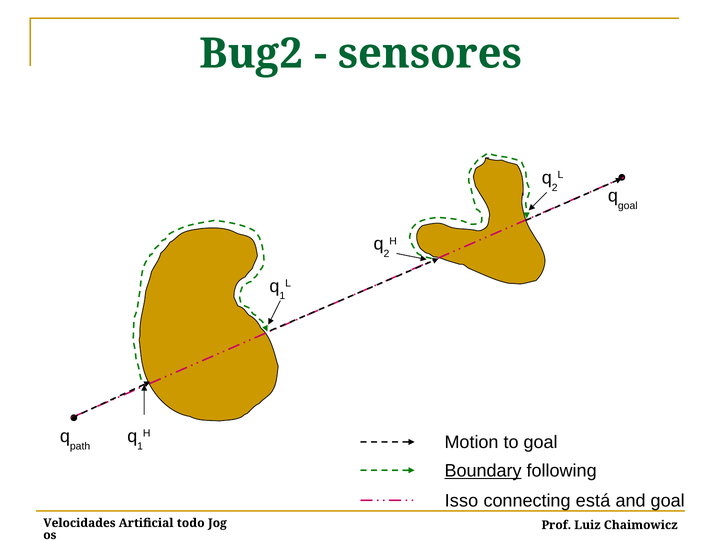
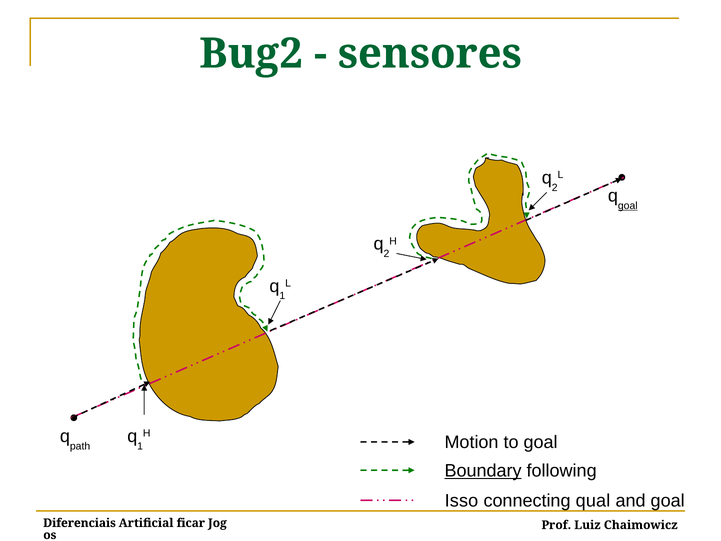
goal underline: none -> present (628, 206)
está: está -> qual (593, 501)
Velocidades: Velocidades -> Diferenciais (79, 523)
todo: todo -> ficar (191, 523)
